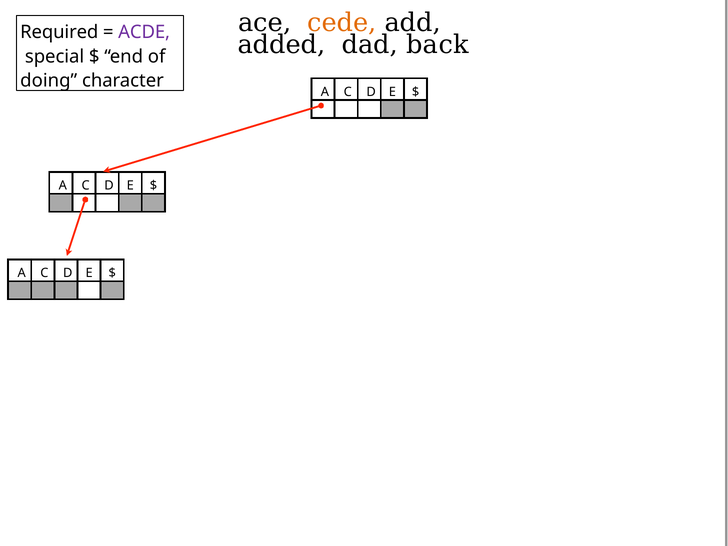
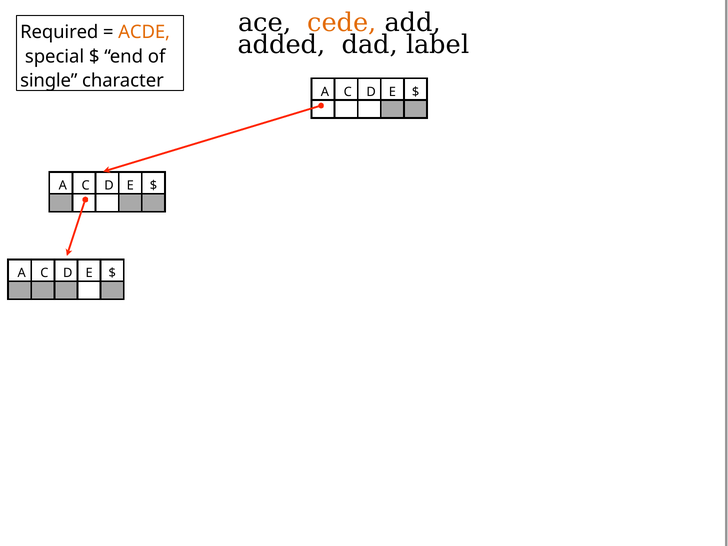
ACDE colour: purple -> orange (144, 32)
back: back -> label (438, 45)
doing: doing -> single (49, 80)
